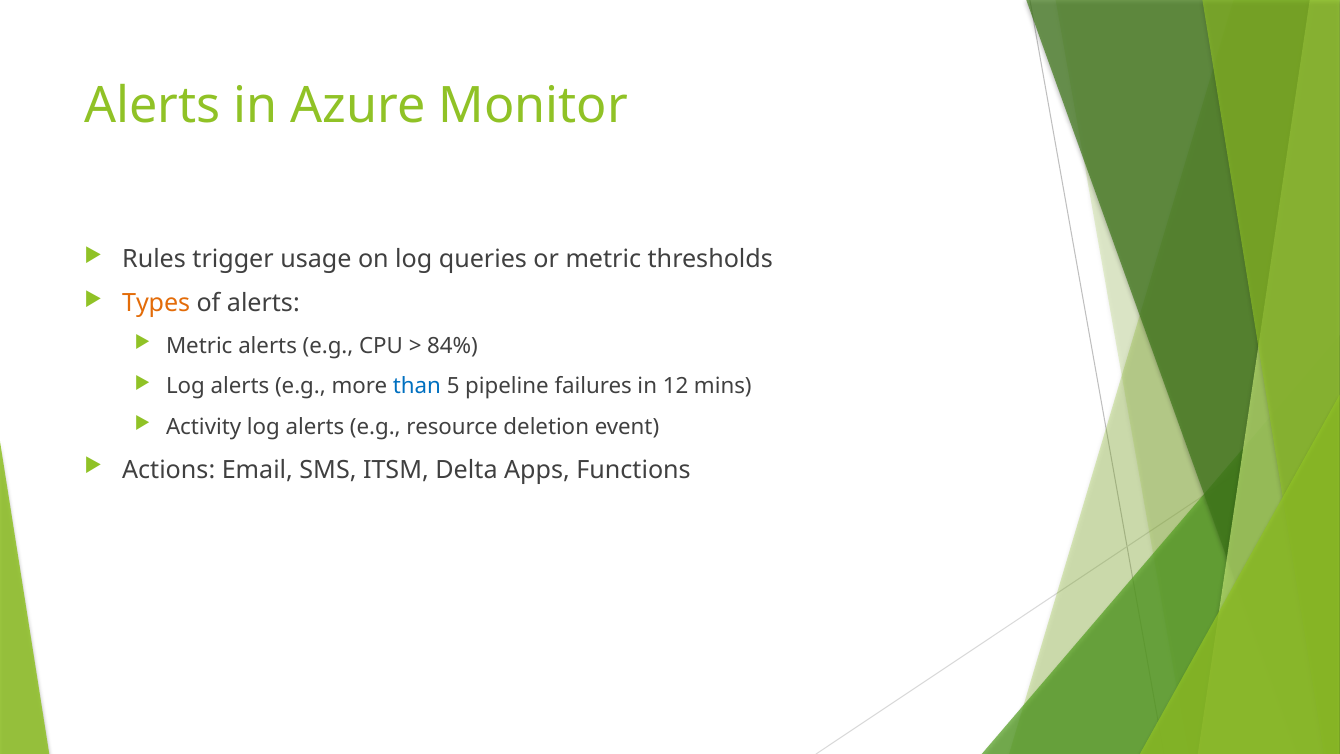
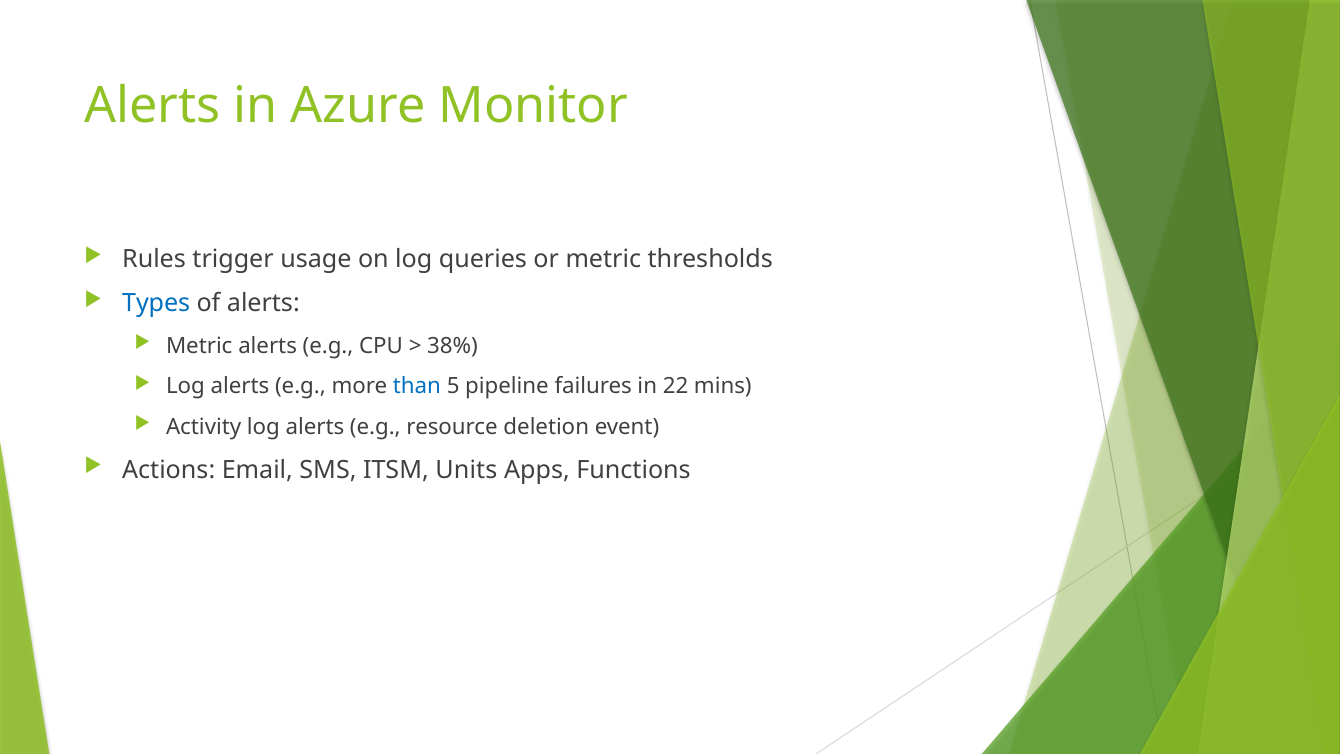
Types colour: orange -> blue (156, 303)
84%: 84% -> 38% (453, 346)
12: 12 -> 22 (676, 386)
Delta: Delta -> Units (466, 470)
